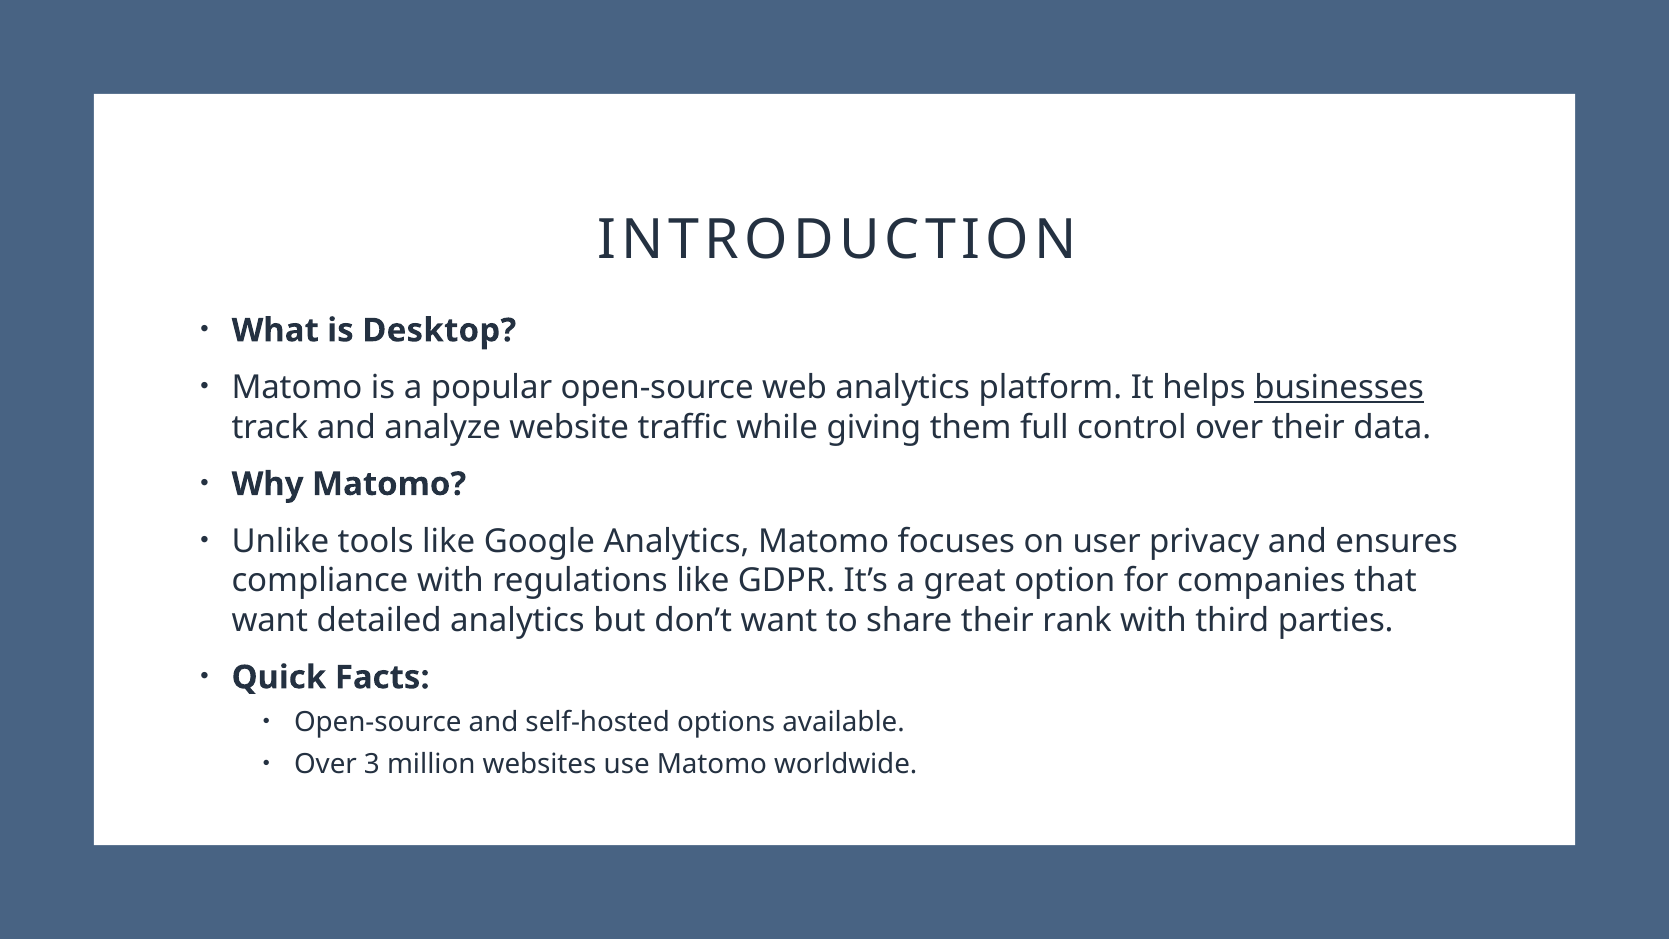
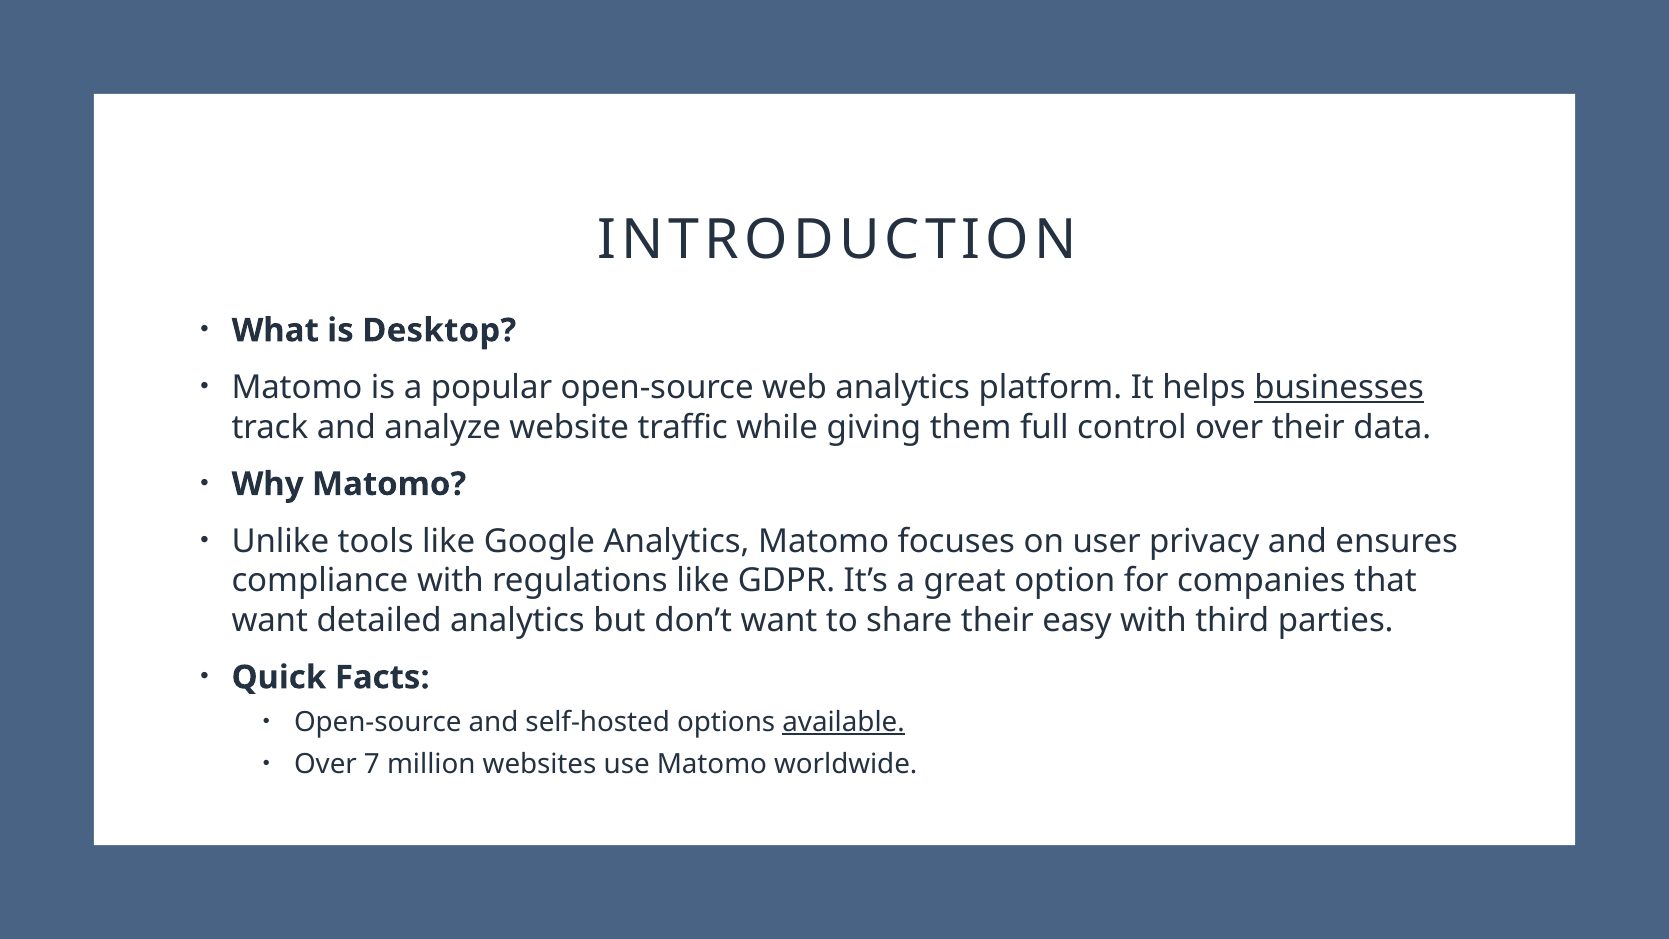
rank: rank -> easy (1077, 620)
available underline: none -> present (844, 722)
3: 3 -> 7 (372, 764)
